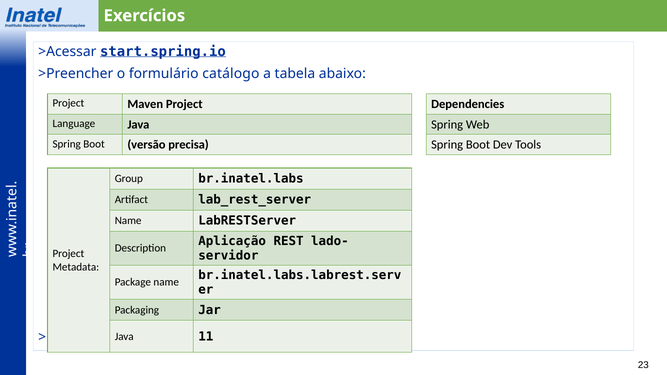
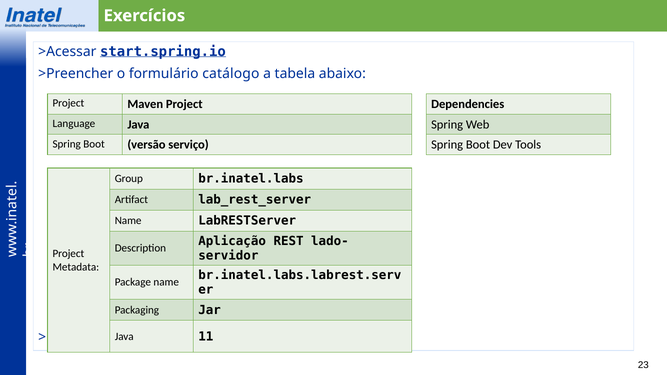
precisa: precisa -> serviço (189, 145)
